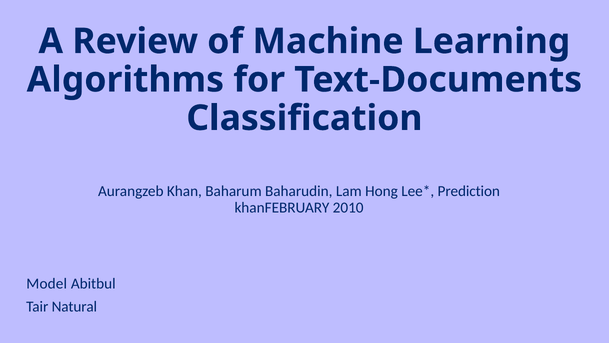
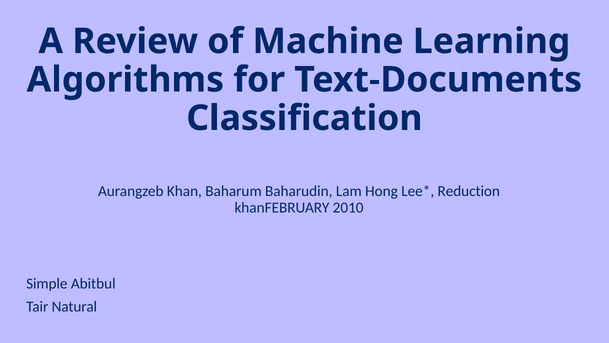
Prediction: Prediction -> Reduction (469, 191)
Model: Model -> Simple (47, 283)
